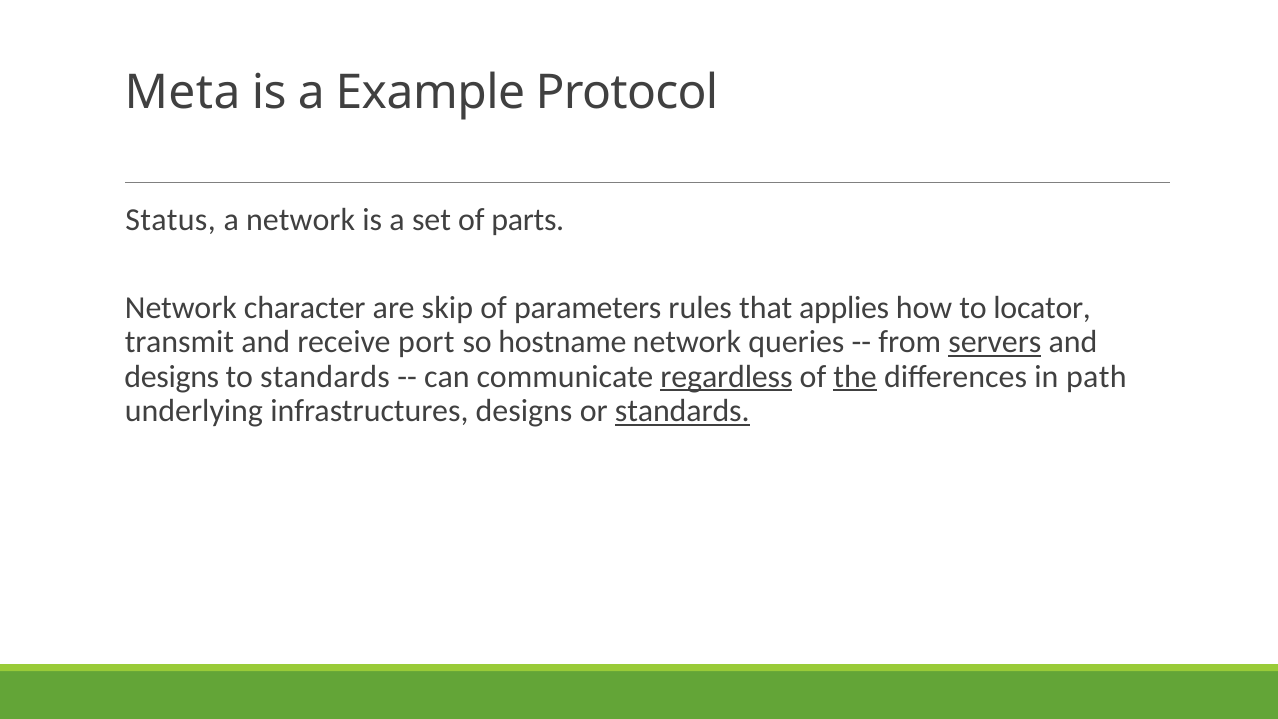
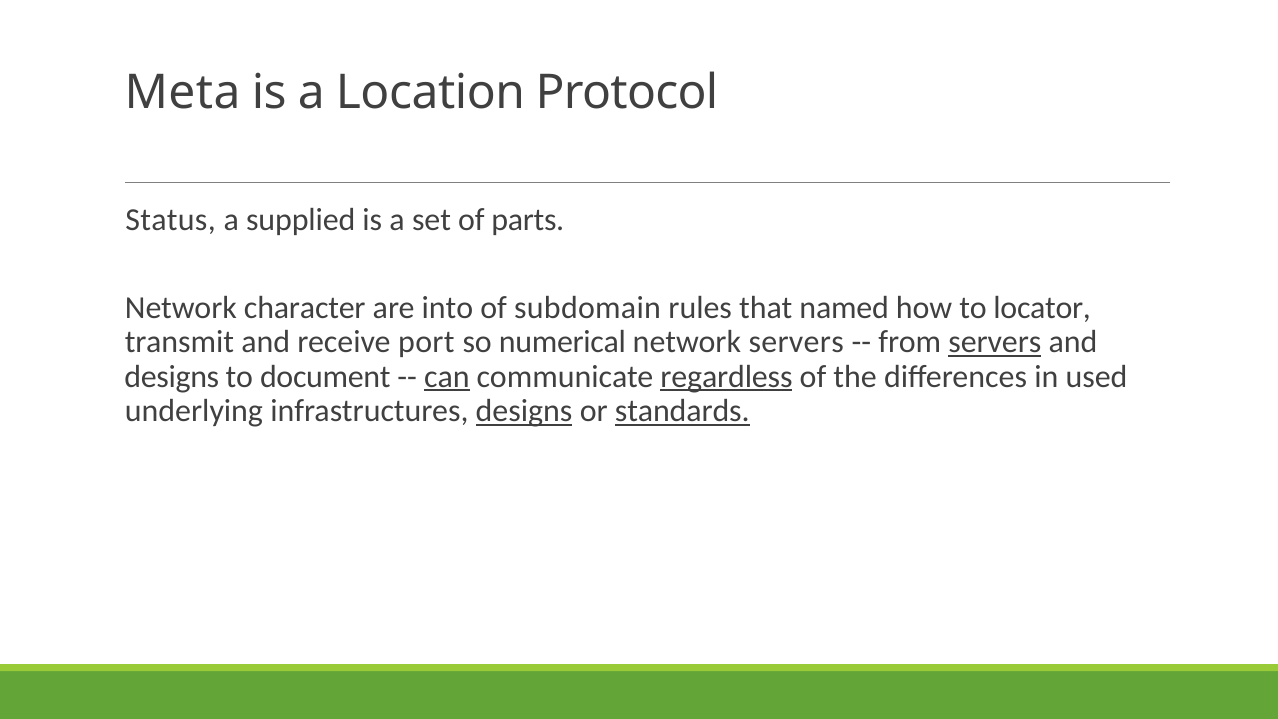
Example: Example -> Location (430, 93)
a network: network -> supplied (301, 220)
skip: skip -> into (447, 307)
parameters: parameters -> subdomain (588, 307)
applies: applies -> named (844, 307)
hostname: hostname -> numerical (562, 342)
network queries: queries -> servers (796, 342)
to standards: standards -> document (325, 376)
can underline: none -> present (447, 376)
the underline: present -> none (855, 376)
path: path -> used (1097, 376)
designs underline: none -> present (524, 411)
